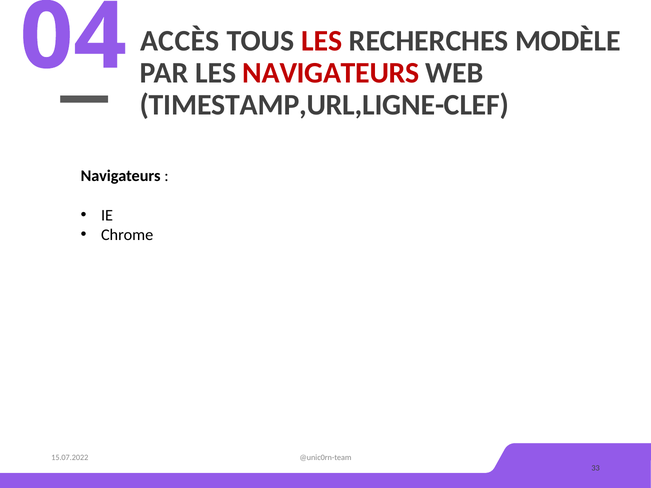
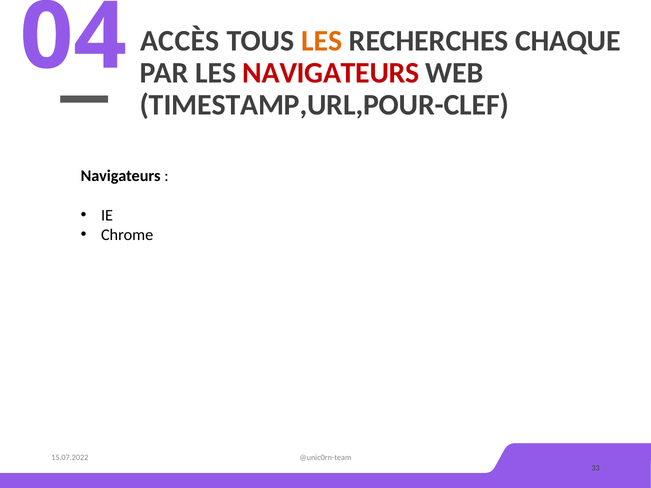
LES colour: red -> orange (322, 41)
MODÈLE: MODÈLE -> CHAQUE (568, 41)
TIMESTAMP,URL,LIGNE-CLEF: TIMESTAMP,URL,LIGNE-CLEF -> TIMESTAMP,URL,POUR-CLEF (324, 105)
